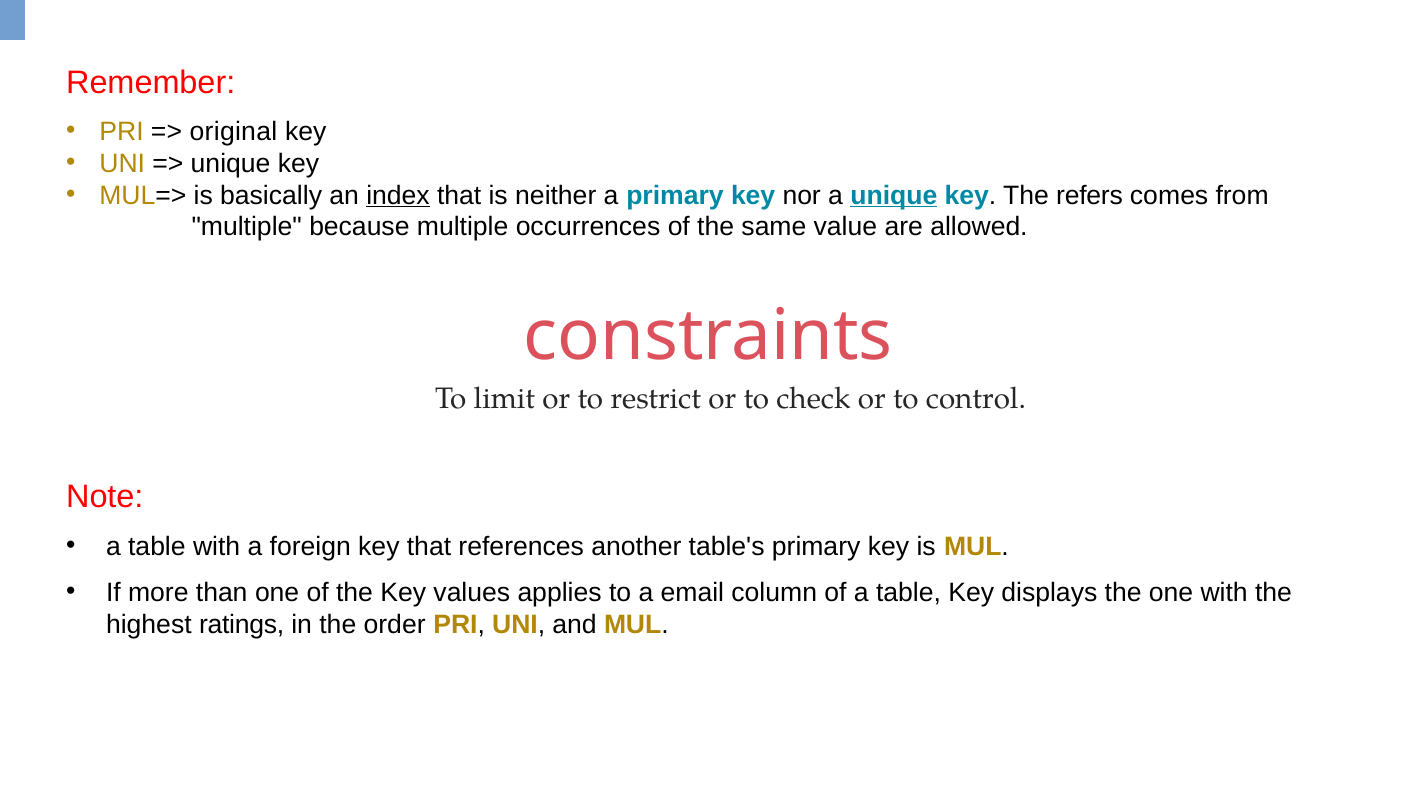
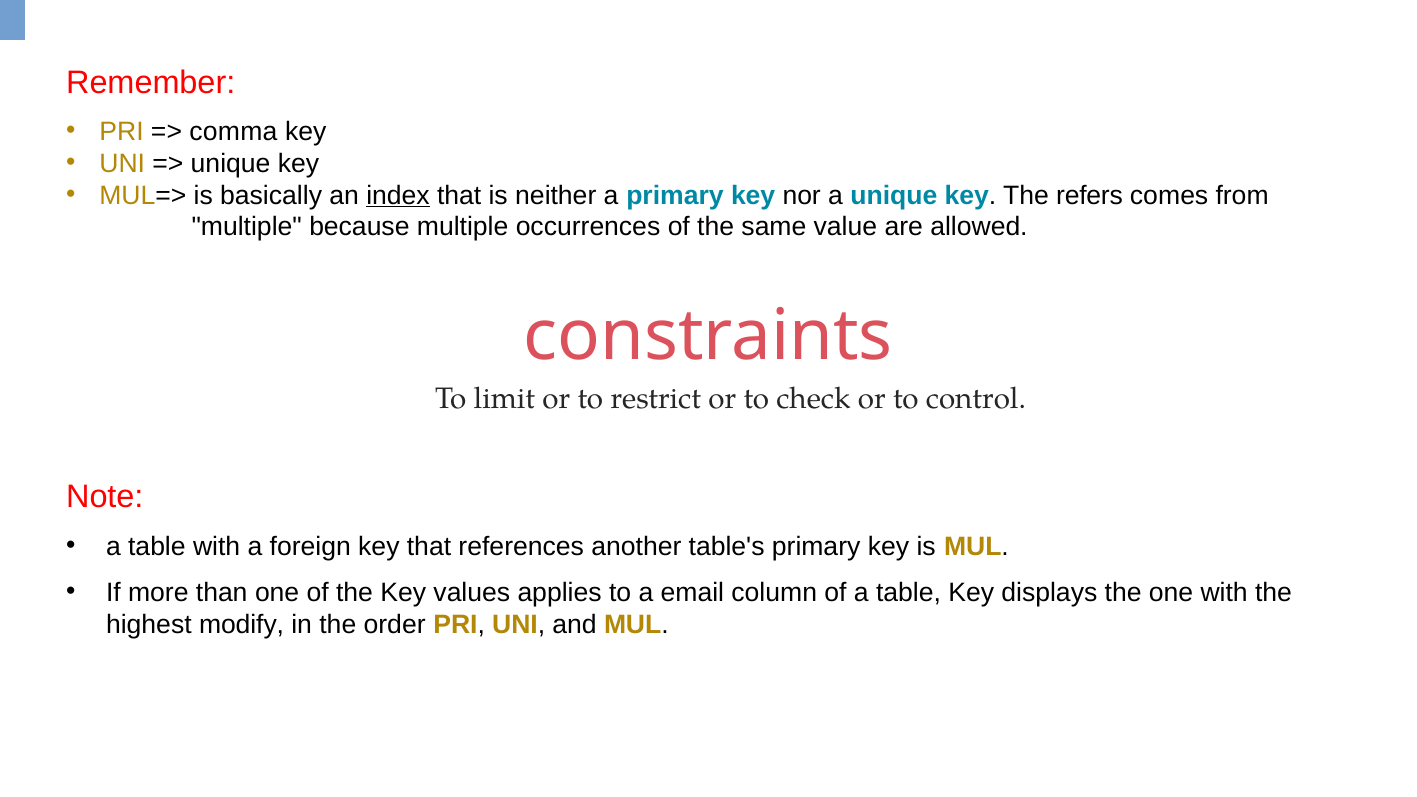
original: original -> comma (233, 132)
unique underline: present -> none (894, 195)
ratings: ratings -> modify (242, 624)
